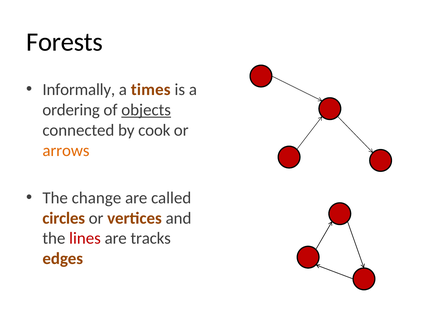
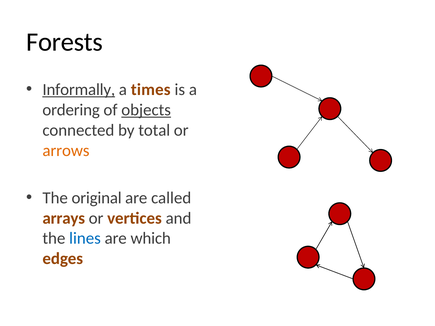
Informally underline: none -> present (79, 90)
cook: cook -> total (154, 130)
change: change -> original (97, 198)
circles: circles -> arrays (64, 218)
lines colour: red -> blue (85, 239)
tracks: tracks -> which (151, 239)
